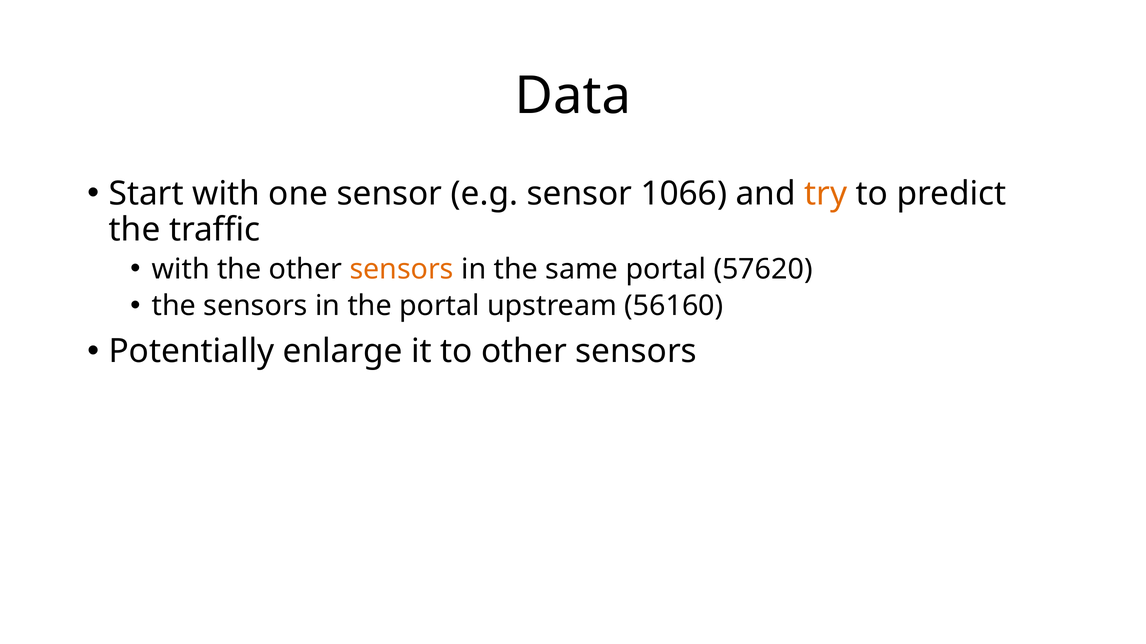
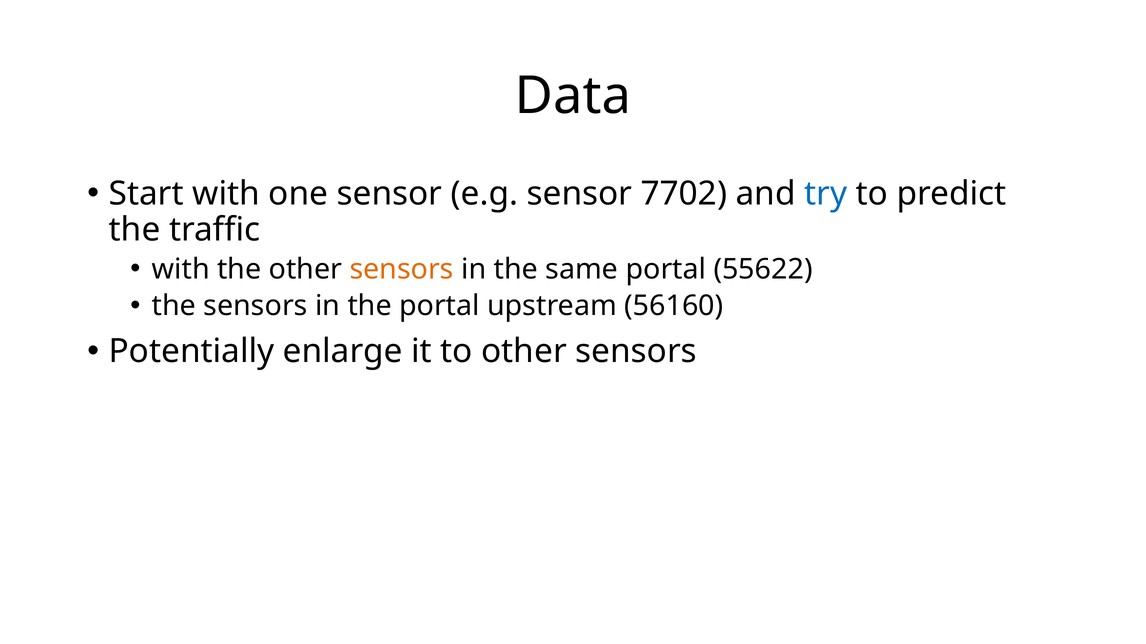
1066: 1066 -> 7702 (684, 194)
try colour: orange -> blue (826, 194)
57620: 57620 -> 55622 (763, 269)
